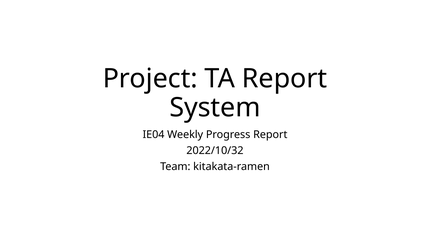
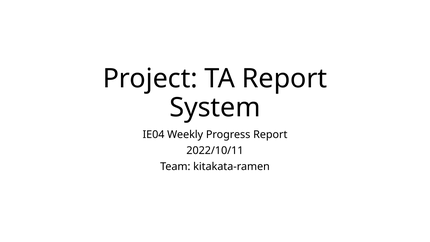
2022/10/32: 2022/10/32 -> 2022/10/11 (215, 150)
